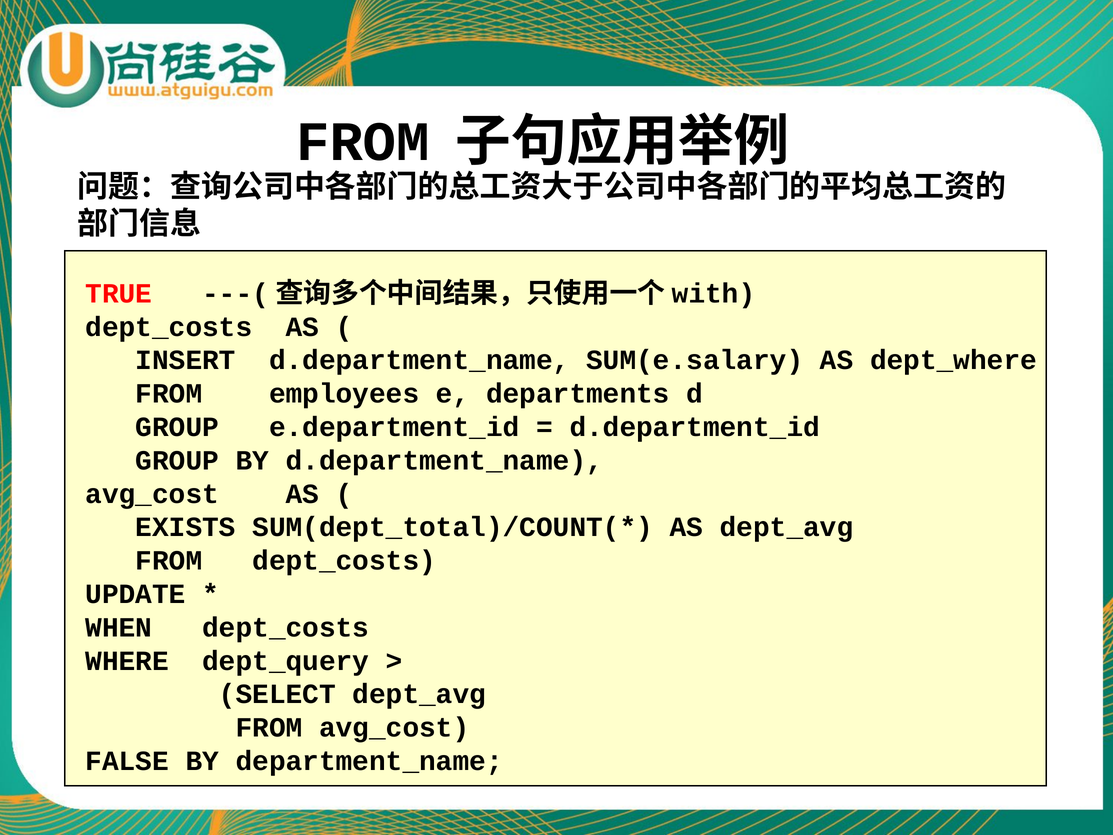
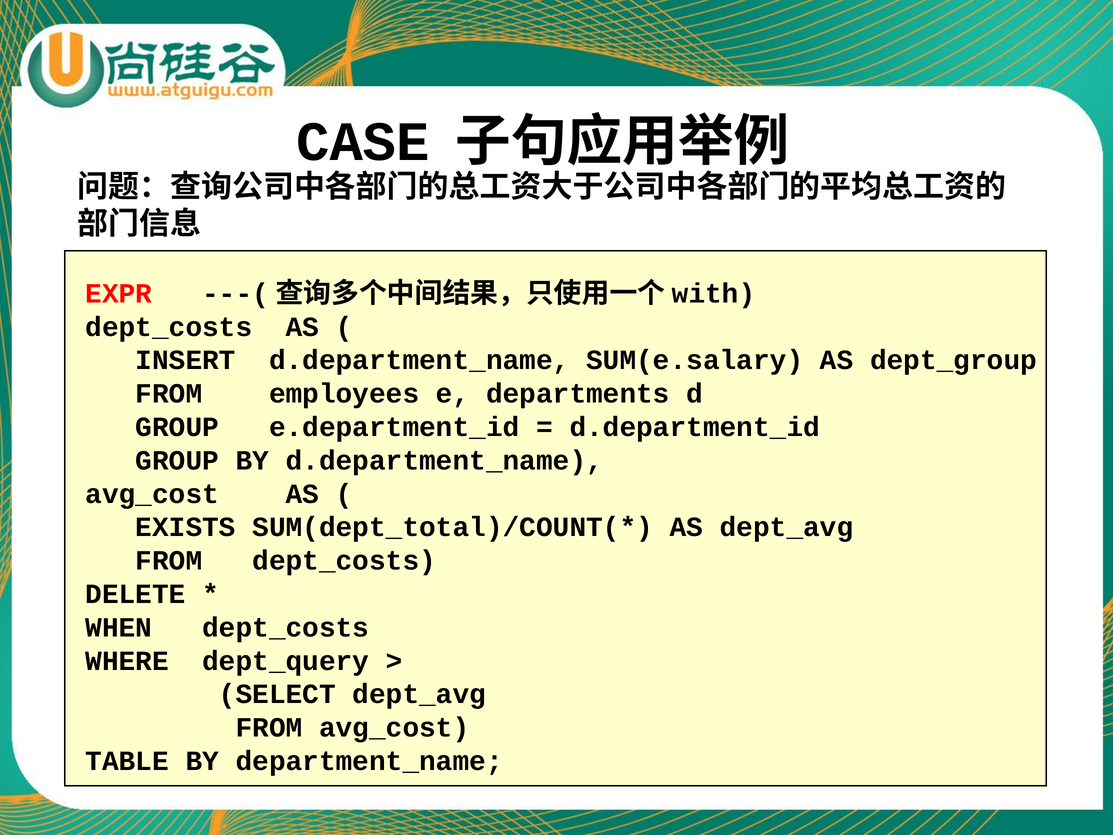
FROM: FROM -> CASE (363, 142)
TRUE: TRUE -> EXPR (119, 293)
dept_where: dept_where -> dept_group (953, 360)
UPDATE: UPDATE -> DELETE (135, 594)
FALSE: FALSE -> TABLE (127, 761)
